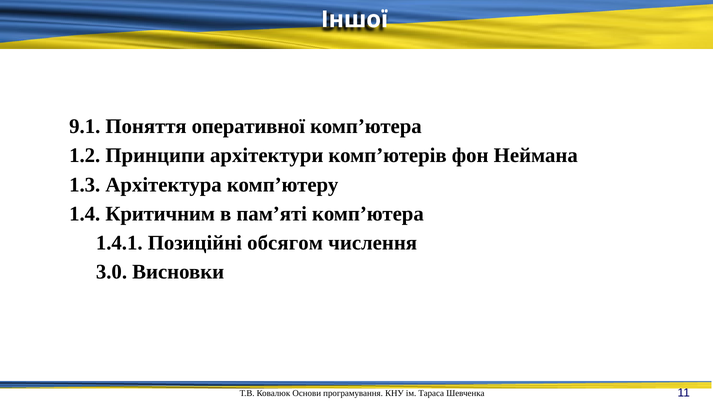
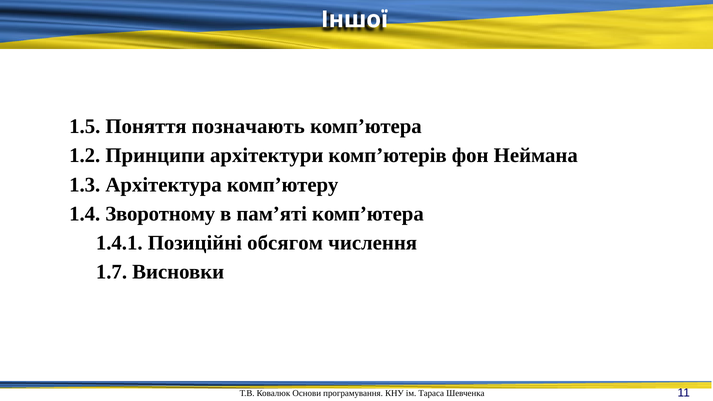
9.1: 9.1 -> 1.5 (85, 126)
оперативної: оперативної -> позначають (248, 126)
Критичним: Критичним -> Зворотному (160, 214)
3.0: 3.0 -> 1.7 (112, 272)
